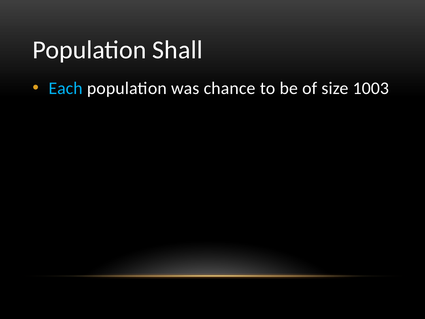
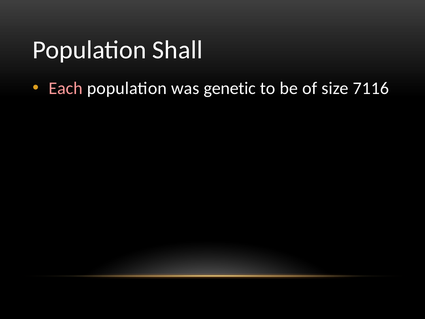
Each colour: light blue -> pink (66, 88)
chance: chance -> genetic (230, 88)
1003: 1003 -> 7116 (371, 88)
